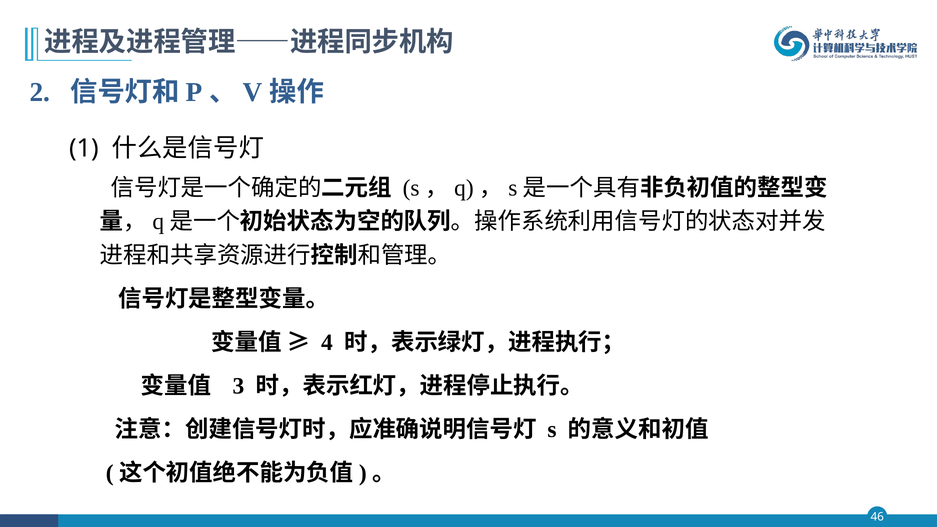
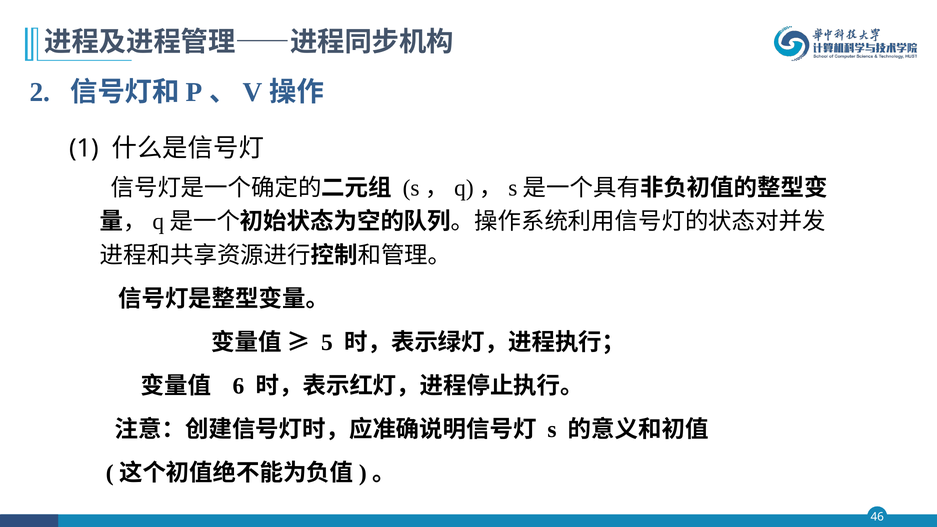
4: 4 -> 5 (327, 343)
3: 3 -> 6 (238, 386)
